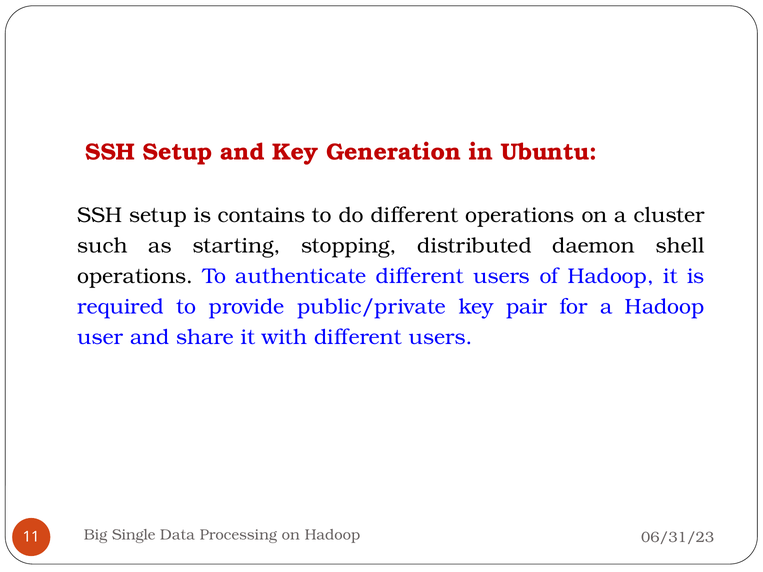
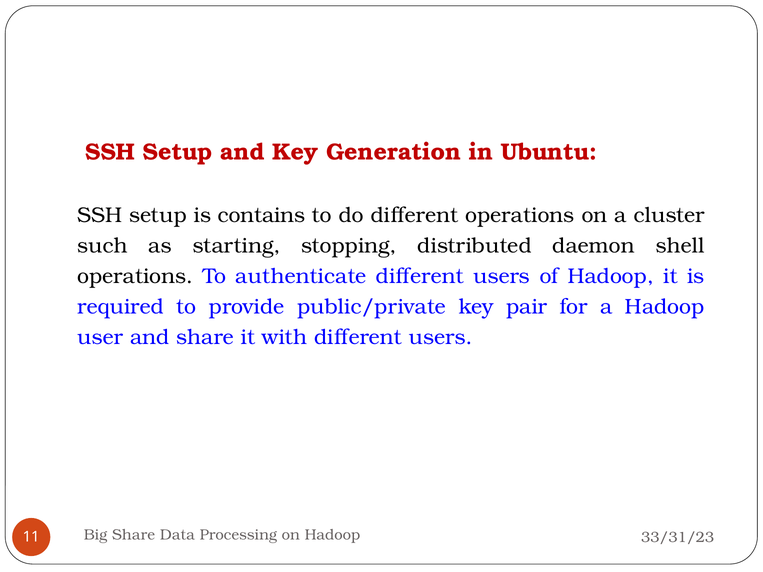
Big Single: Single -> Share (134, 535)
06/31/23: 06/31/23 -> 33/31/23 (678, 538)
